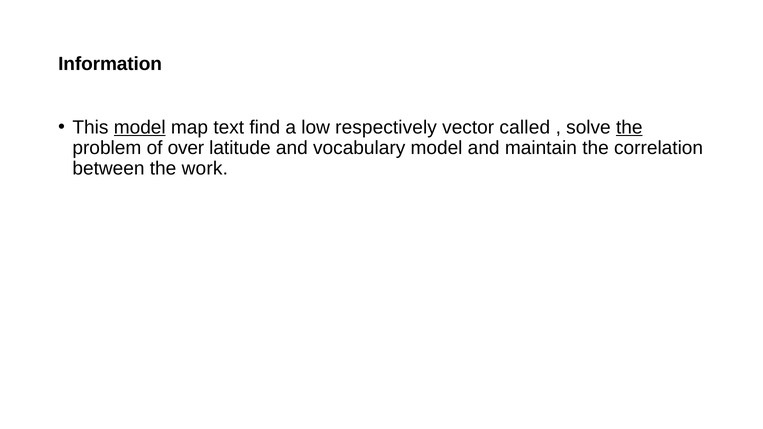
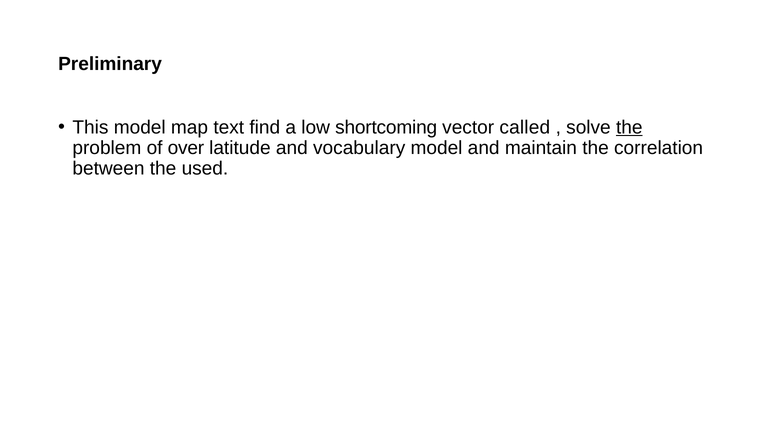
Information: Information -> Preliminary (110, 64)
model underline: present -> none (140, 127)
respectively: respectively -> shortcoming (386, 127)
work: work -> used (205, 168)
